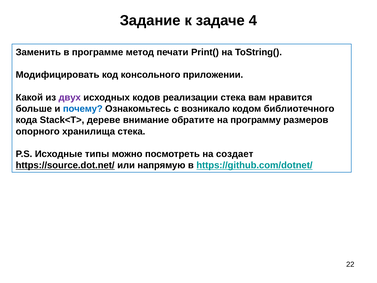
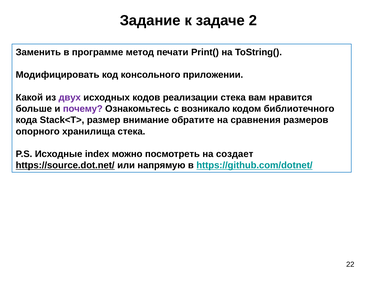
4: 4 -> 2 (253, 20)
почему colour: blue -> purple (83, 109)
дереве: дереве -> размер (104, 120)
программу: программу -> сравнения (256, 120)
типы: типы -> index (97, 154)
